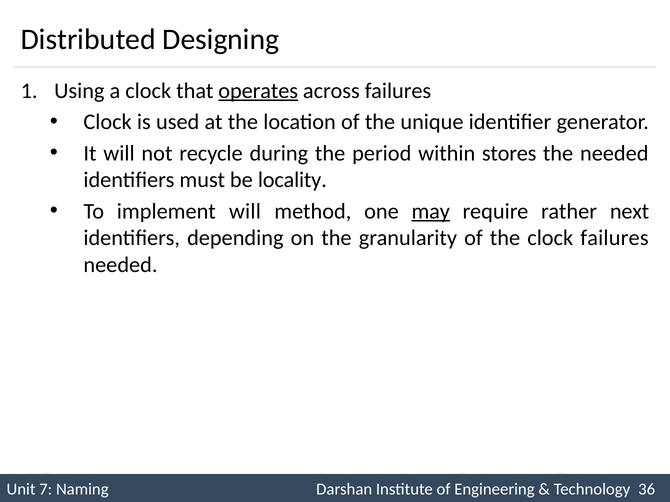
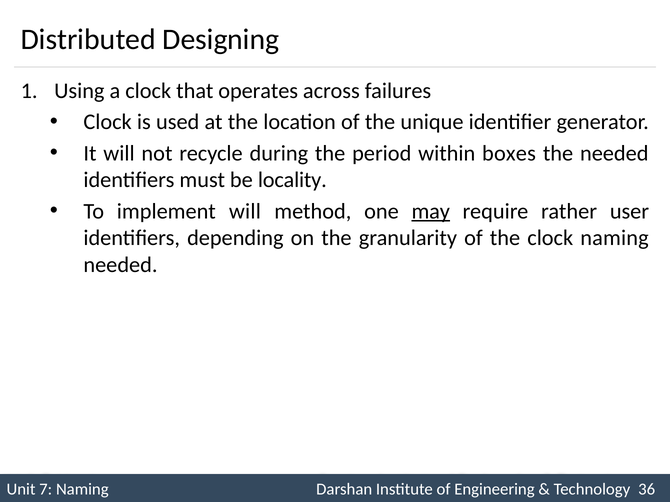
operates underline: present -> none (258, 91)
stores: stores -> boxes (509, 153)
next: next -> user (629, 211)
clock failures: failures -> naming (614, 238)
